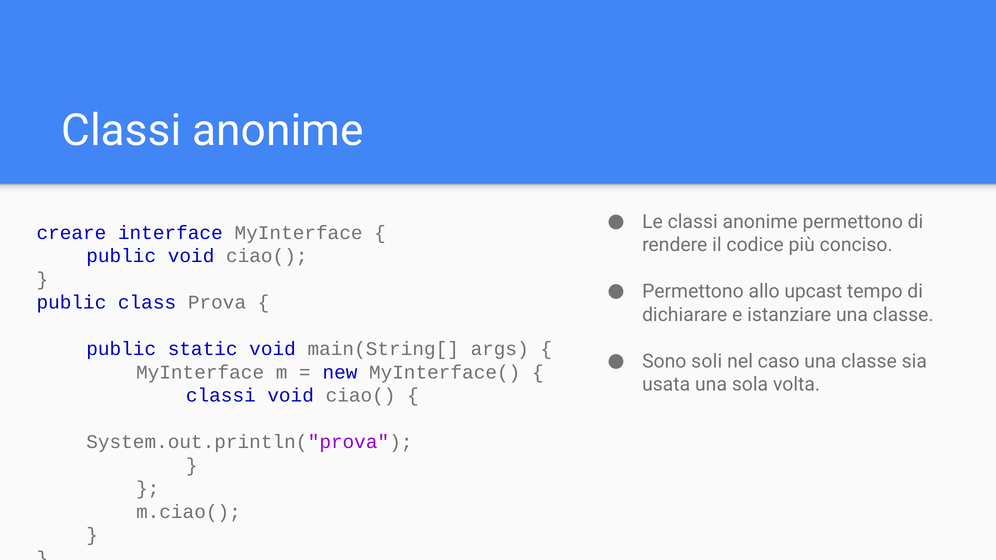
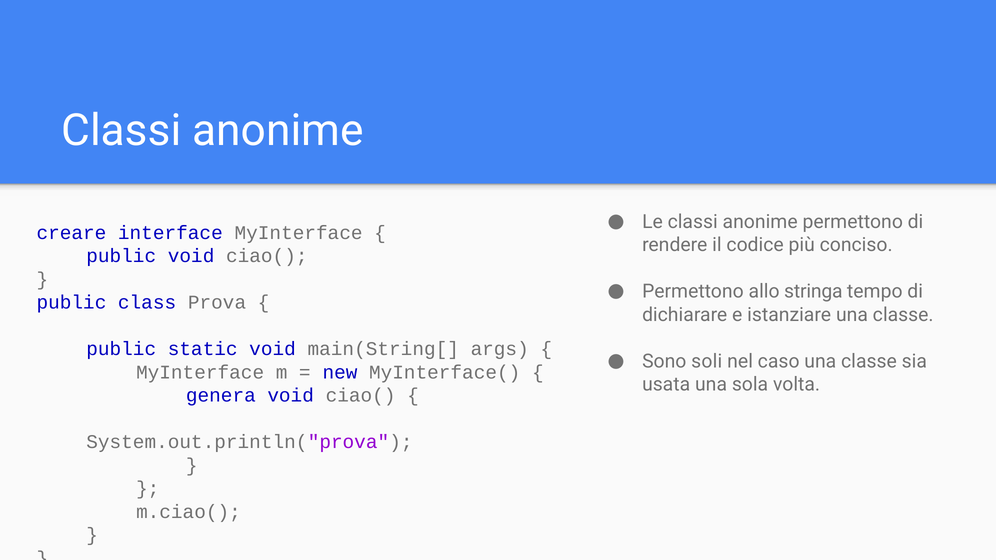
upcast: upcast -> stringa (813, 292)
classi: classi -> genera (221, 396)
